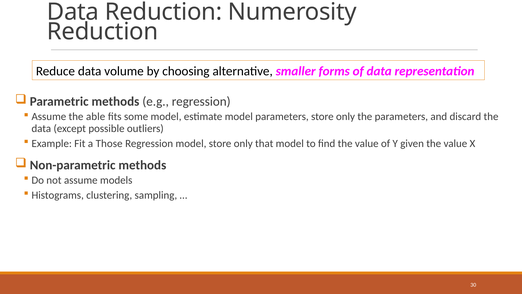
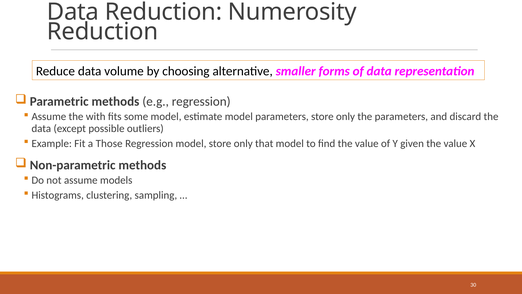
able: able -> with (96, 117)
